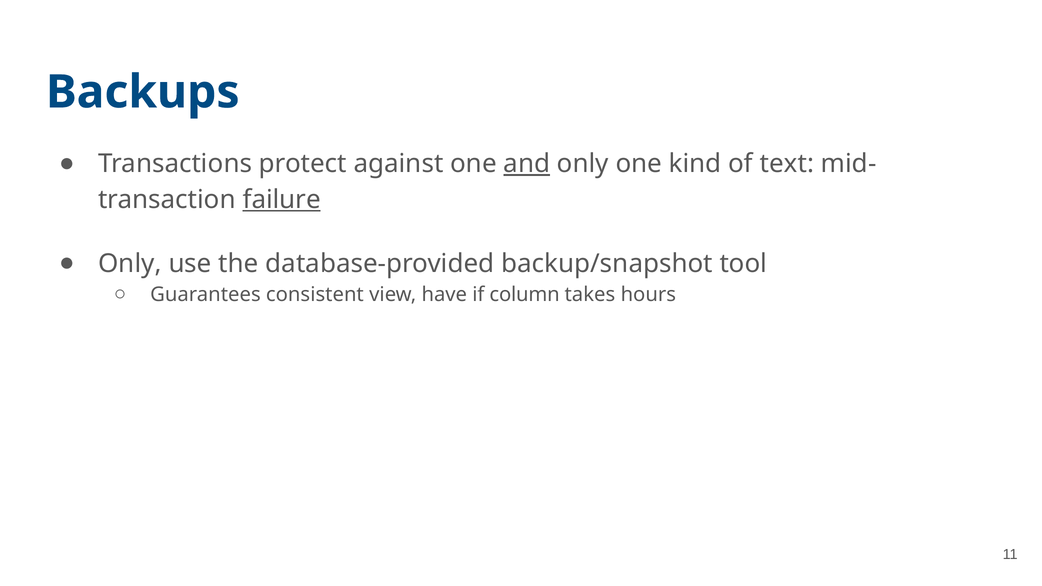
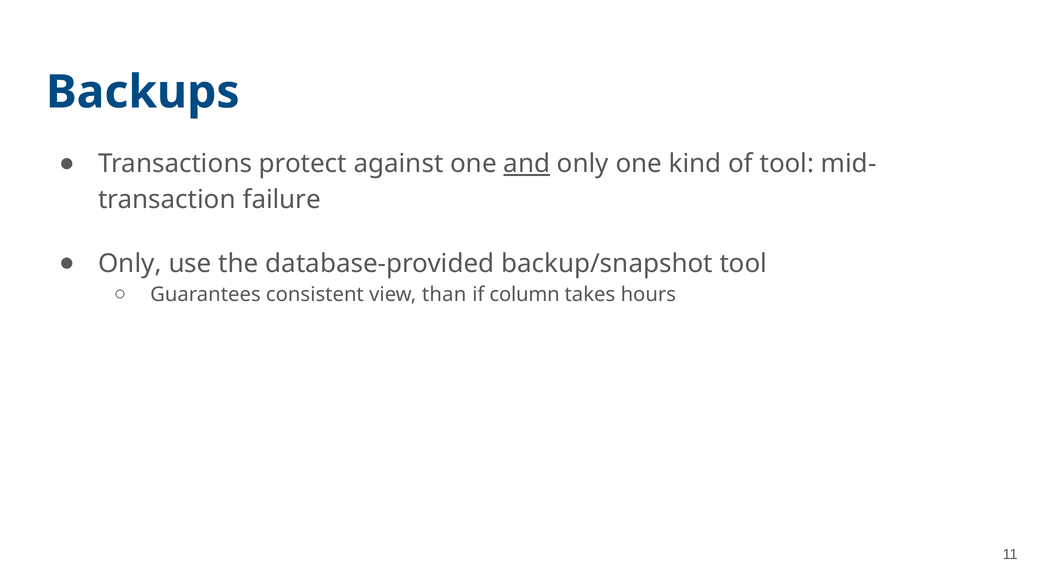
of text: text -> tool (787, 164)
failure underline: present -> none (282, 200)
have: have -> than (444, 295)
